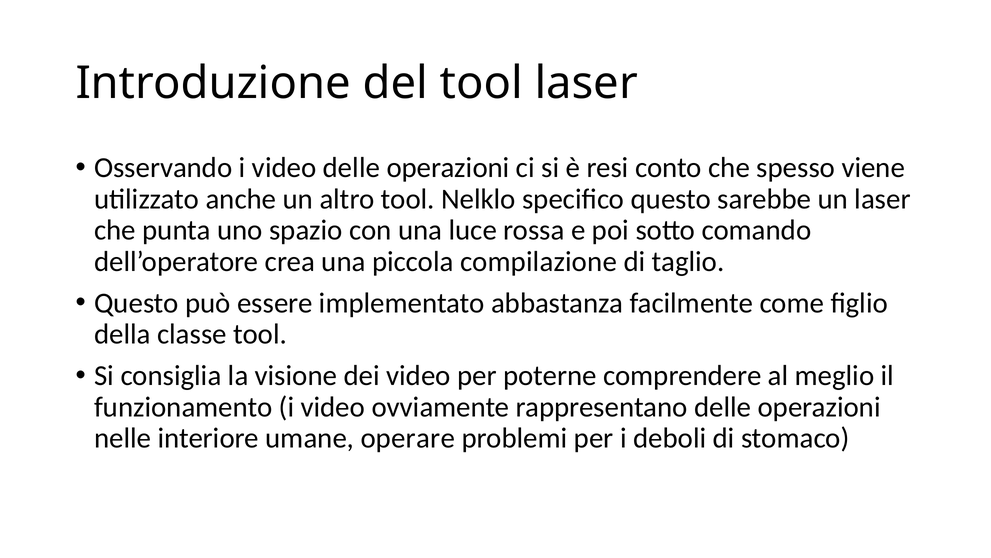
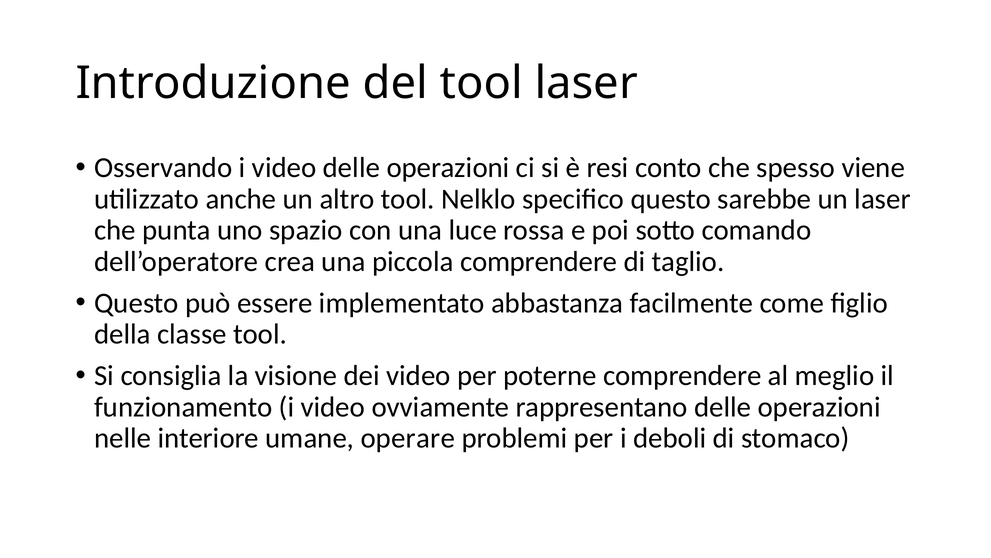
piccola compilazione: compilazione -> comprendere (539, 261)
